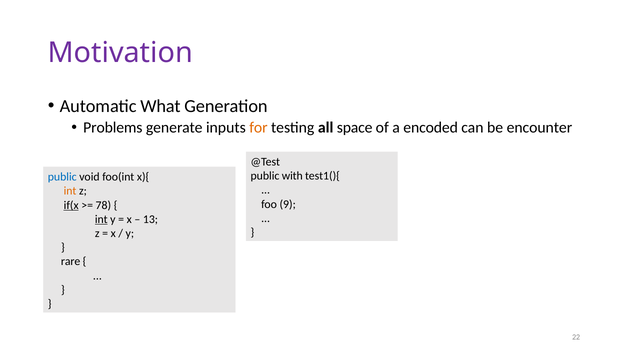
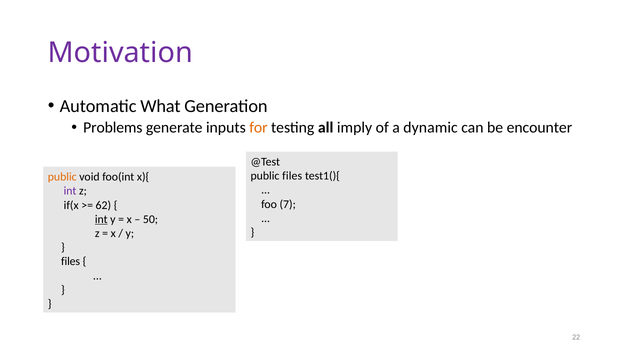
space: space -> imply (355, 128)
encoded: encoded -> dynamic (431, 128)
public with: with -> files (292, 176)
public colour: blue -> orange (62, 177)
int colour: orange -> purple (70, 191)
9: 9 -> 7 (288, 204)
if(x underline: present -> none (71, 205)
78: 78 -> 62 (103, 205)
13: 13 -> 50 (150, 219)
rare: rare -> files (71, 262)
